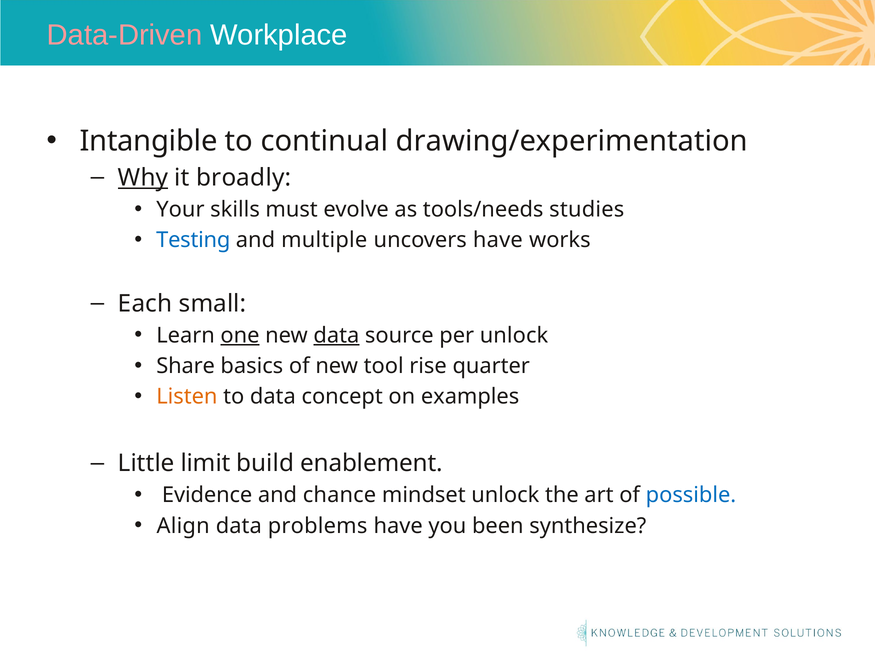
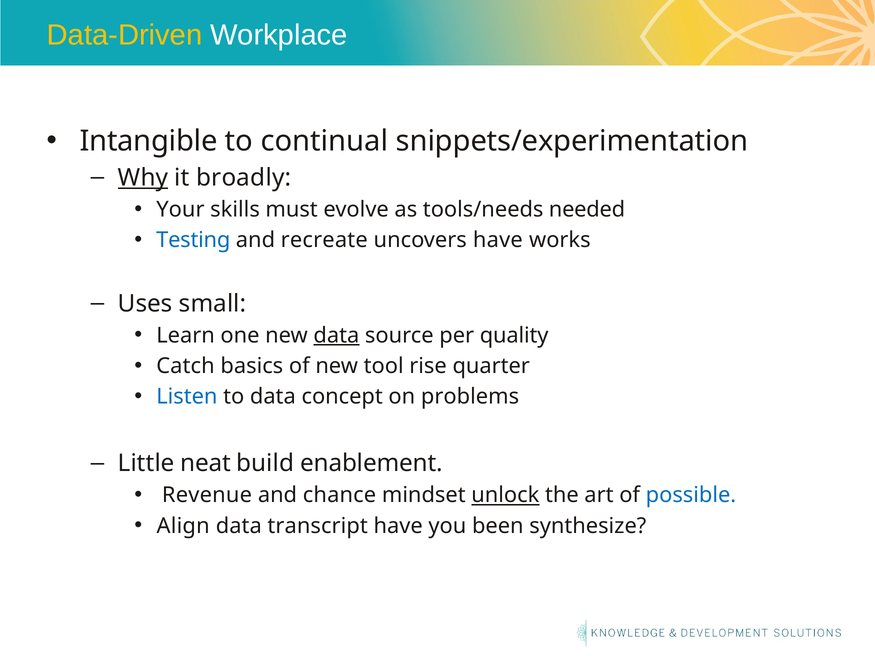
Data-Driven colour: pink -> yellow (125, 35)
drawing/experimentation: drawing/experimentation -> snippets/experimentation (572, 141)
studies: studies -> needed (587, 210)
multiple: multiple -> recreate (324, 240)
Each: Each -> Uses (145, 304)
one underline: present -> none (240, 336)
per unlock: unlock -> quality (514, 336)
Share: Share -> Catch (185, 366)
Listen colour: orange -> blue (187, 397)
examples: examples -> problems (470, 397)
limit: limit -> neat (206, 464)
Evidence: Evidence -> Revenue (207, 495)
unlock underline: none -> present (505, 495)
problems: problems -> transcript (318, 526)
